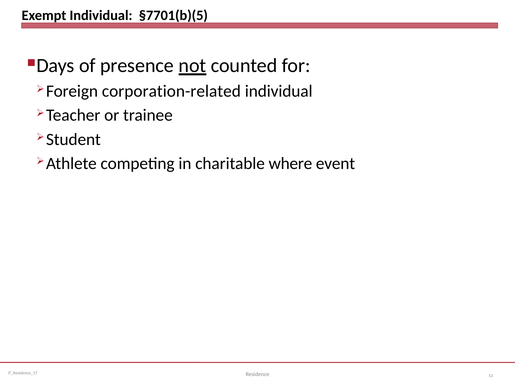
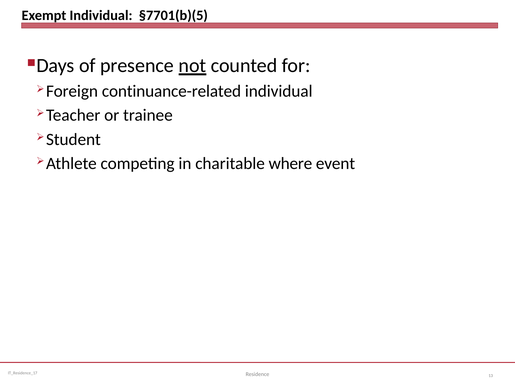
corporation-related: corporation-related -> continuance-related (171, 91)
